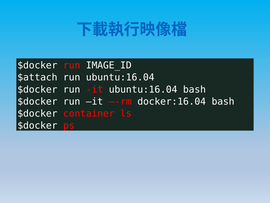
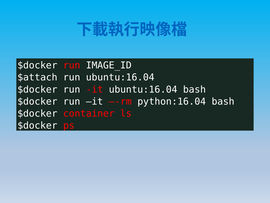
docker:16.04: docker:16.04 -> python:16.04 (172, 101)
